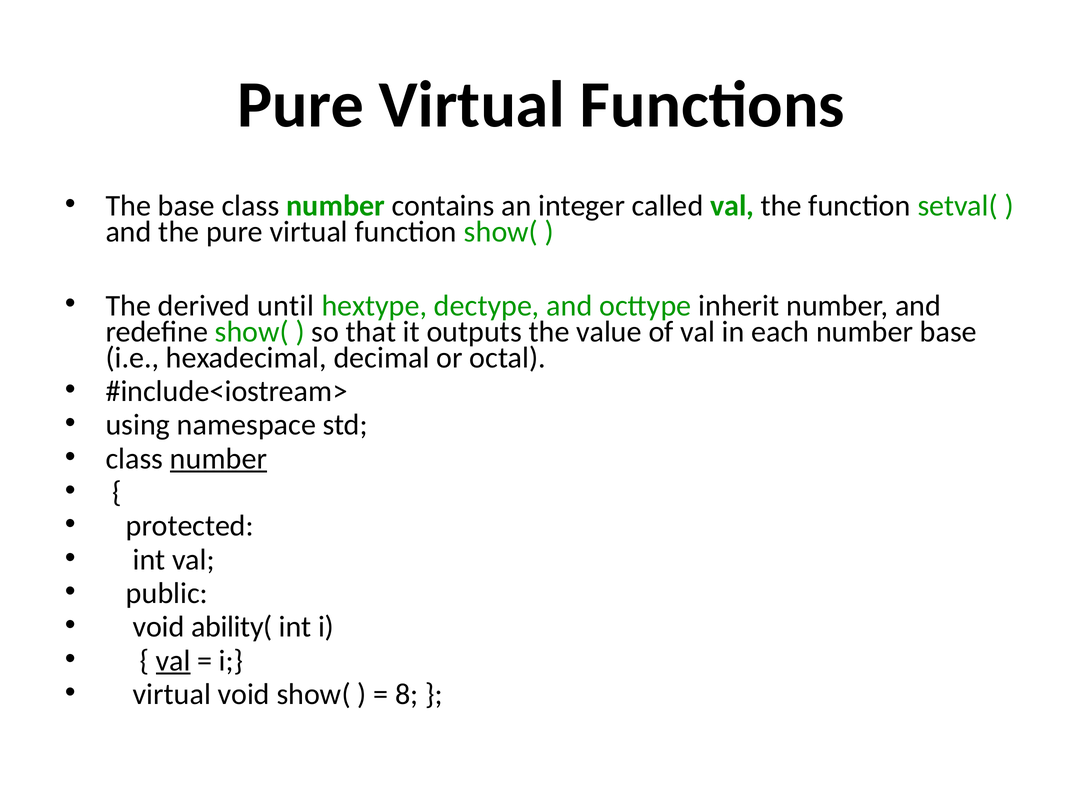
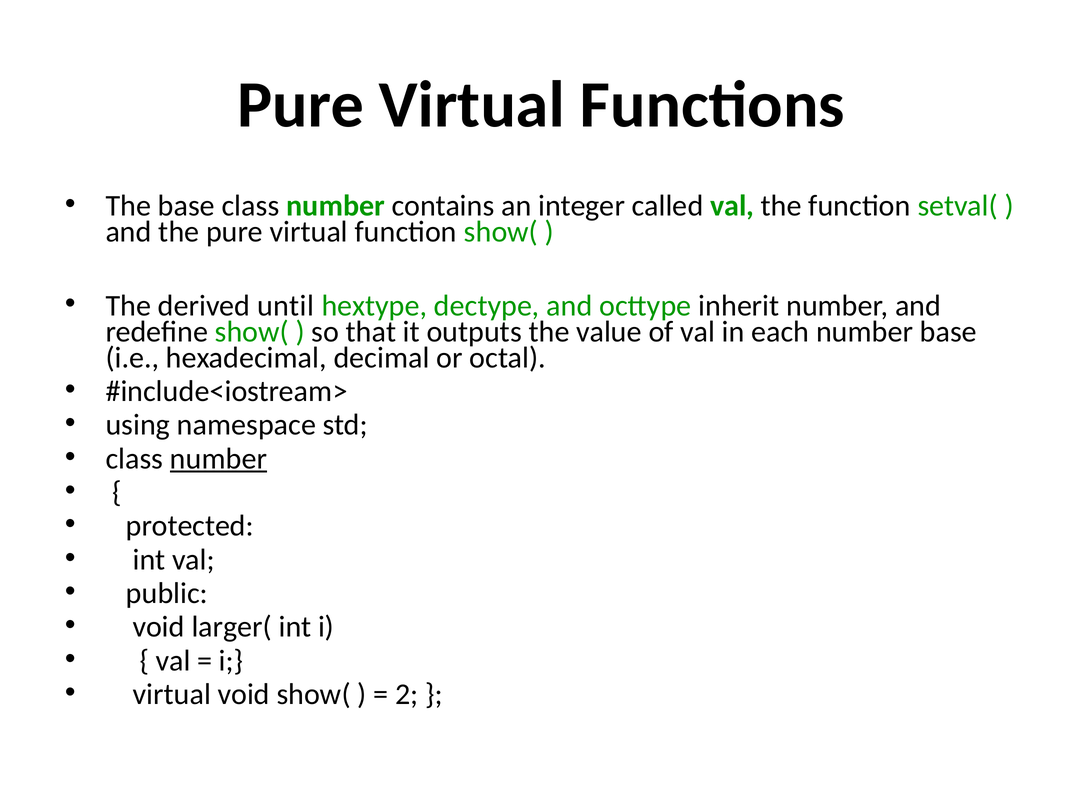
ability(: ability( -> larger( (232, 627)
val underline: present -> none (173, 661)
8: 8 -> 2 (407, 695)
